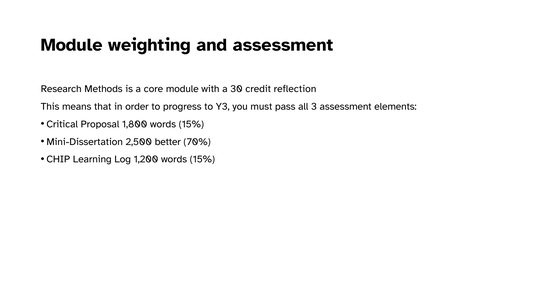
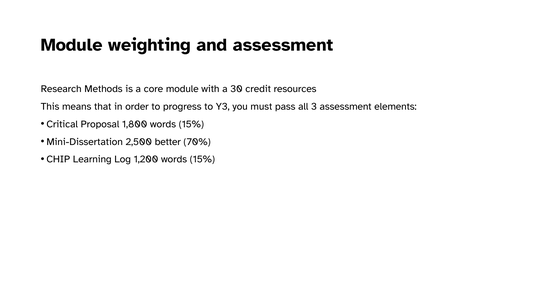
reflection: reflection -> resources (295, 89)
